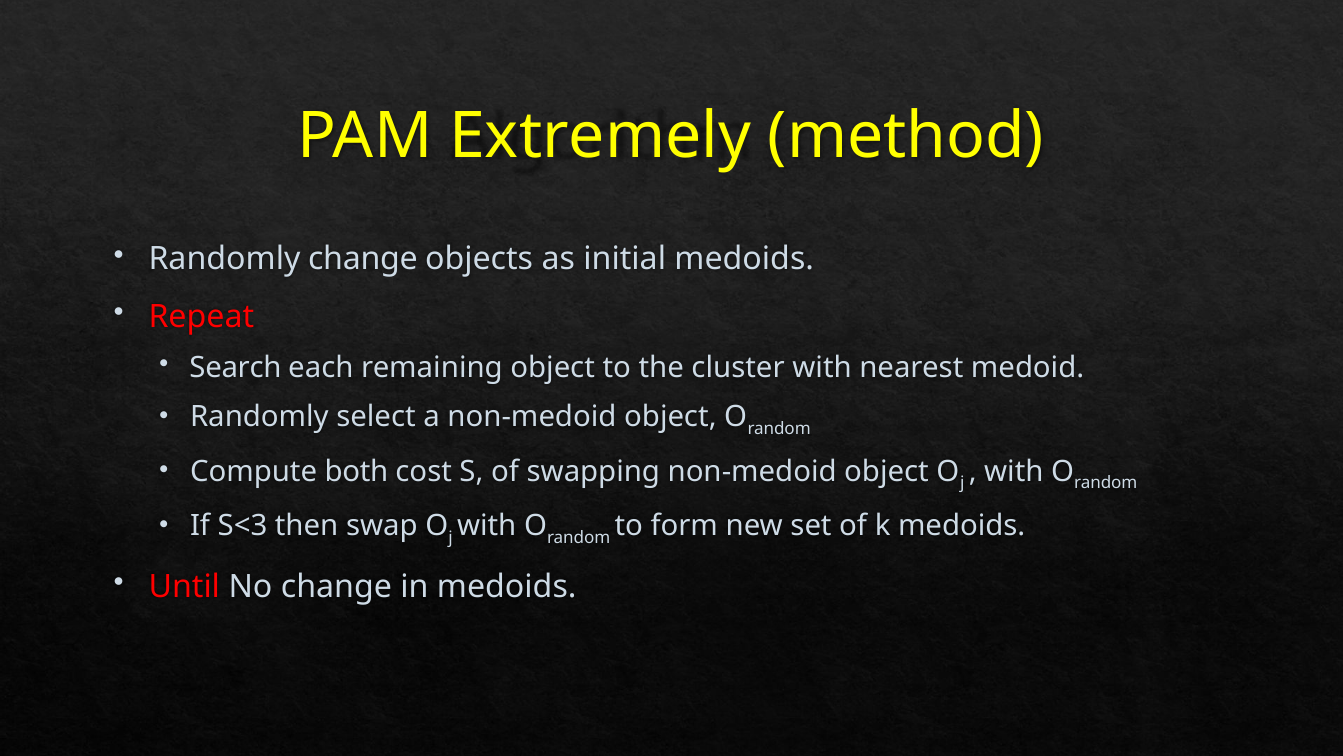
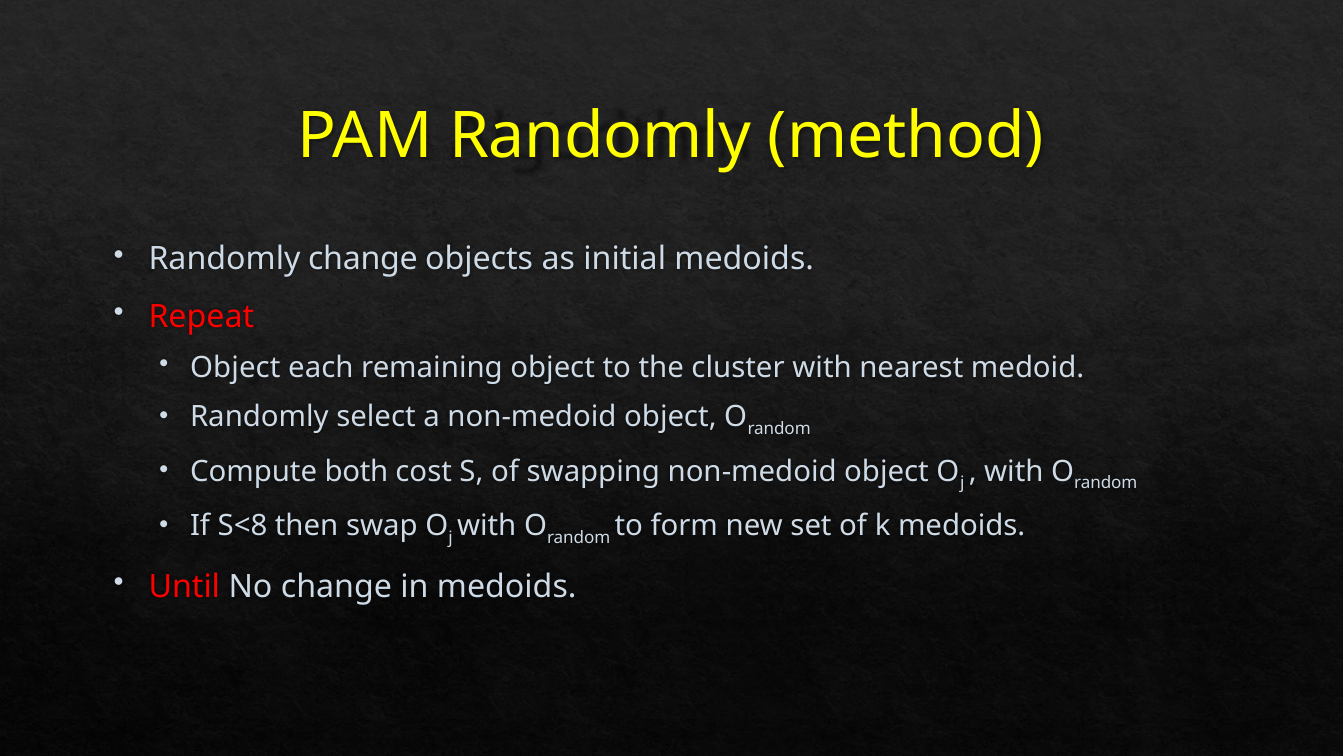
PAM Extremely: Extremely -> Randomly (600, 136)
Search: Search -> Object (235, 367)
S<3: S<3 -> S<8 (243, 526)
